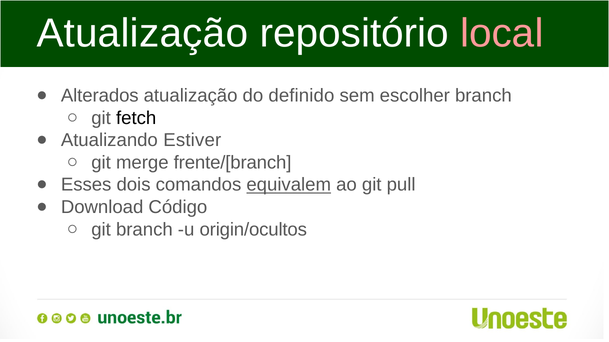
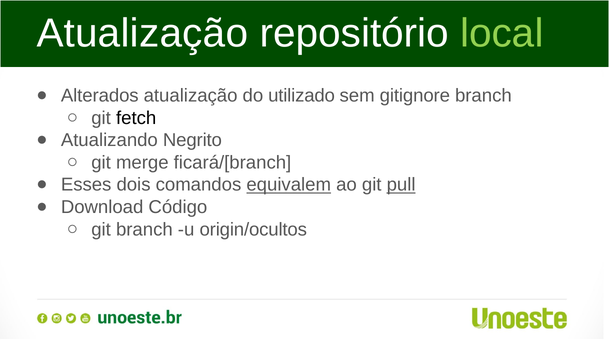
local colour: pink -> light green (502, 33)
definido: definido -> utilizado (302, 96)
escolher: escolher -> gitignore (415, 96)
Estiver: Estiver -> Negrito (192, 141)
frente/[branch: frente/[branch -> ficará/[branch (232, 163)
pull underline: none -> present (401, 185)
